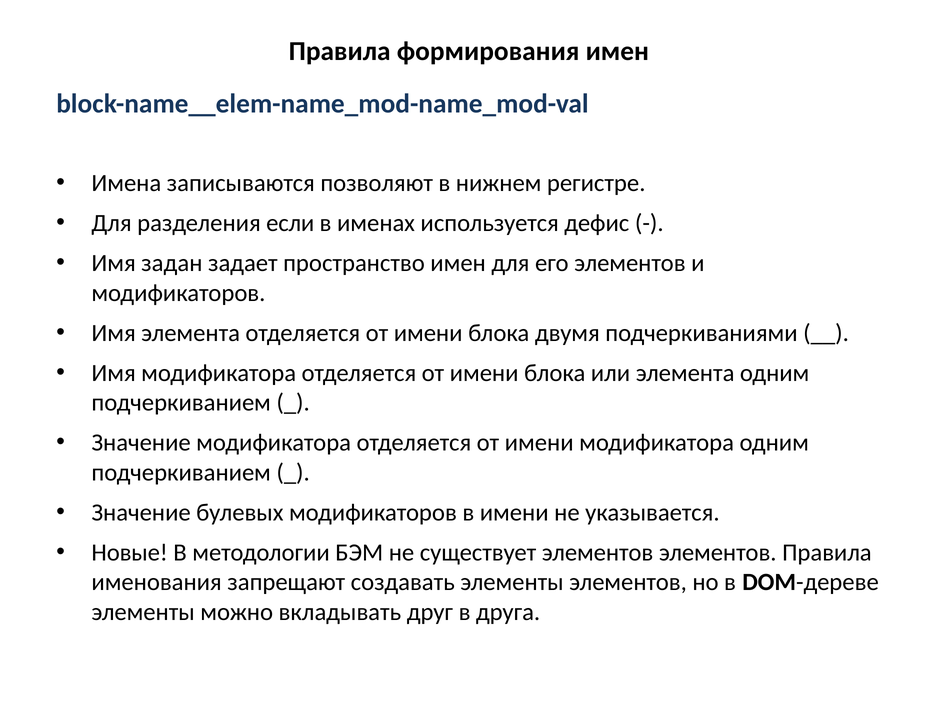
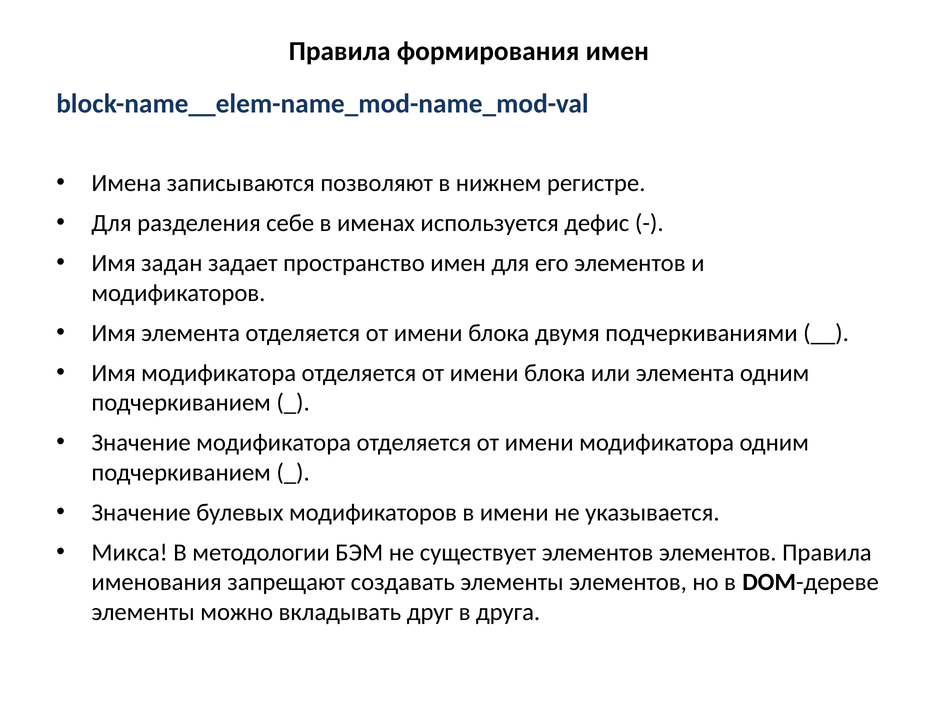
если: если -> себе (290, 223)
Новые: Новые -> Микса (130, 553)
